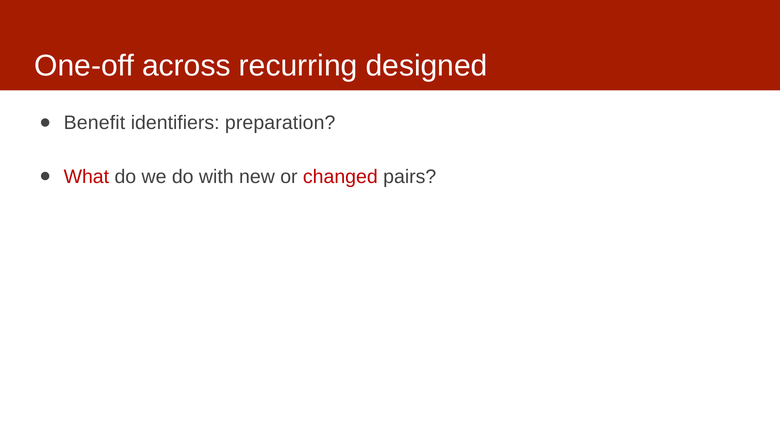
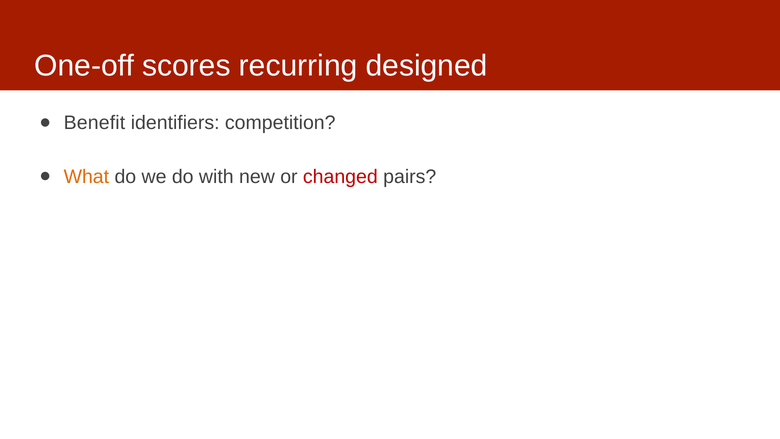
across: across -> scores (186, 66)
preparation: preparation -> competition (280, 123)
What colour: red -> orange (86, 176)
